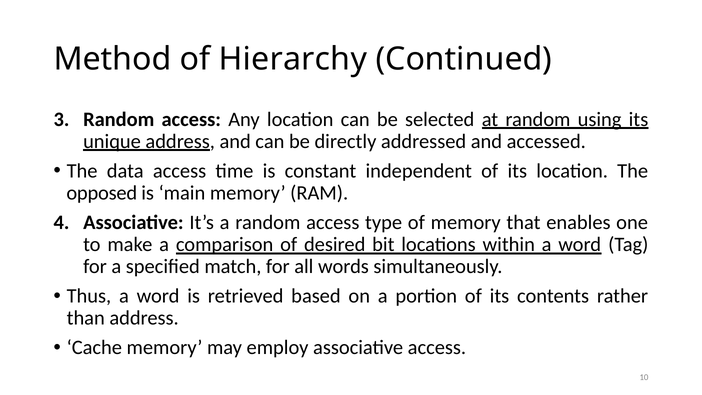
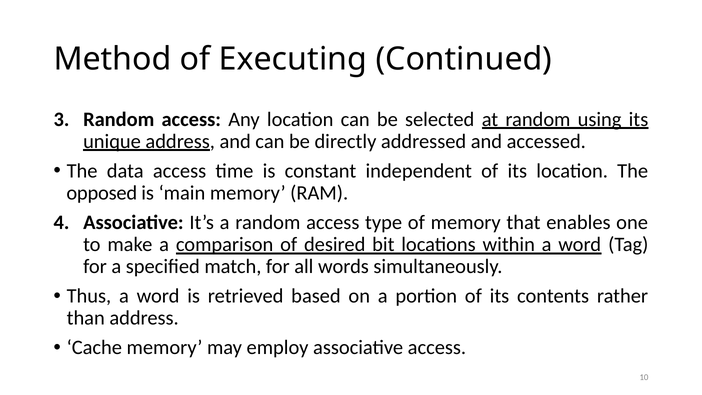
Hierarchy: Hierarchy -> Executing (293, 59)
